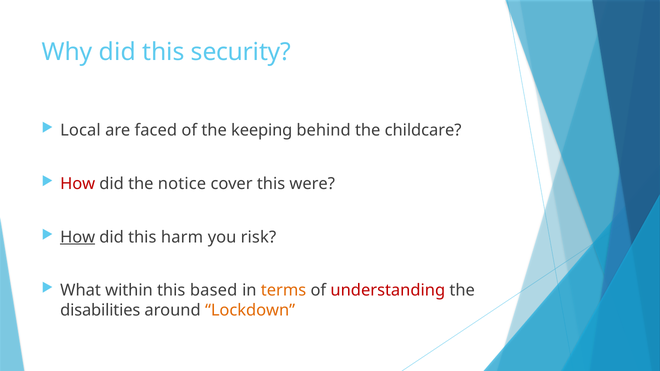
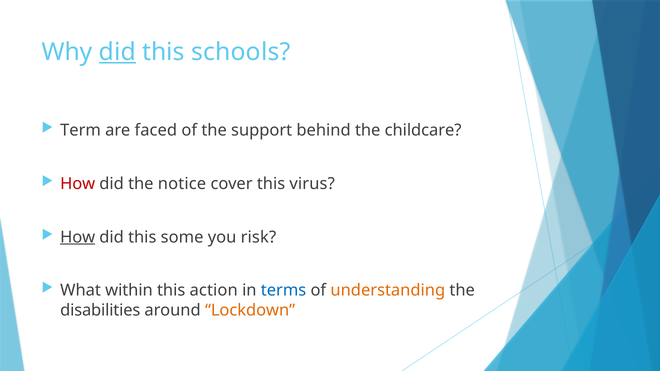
did underline: none -> present (117, 52)
security: security -> schools (241, 52)
Local: Local -> Term (81, 131)
keeping: keeping -> support (262, 131)
were: were -> virus (312, 184)
harm: harm -> some (182, 237)
based: based -> action (214, 291)
terms colour: orange -> blue (284, 291)
understanding colour: red -> orange (388, 291)
